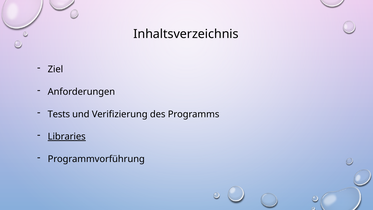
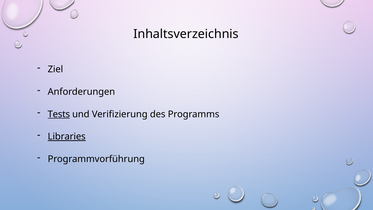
Tests underline: none -> present (59, 114)
